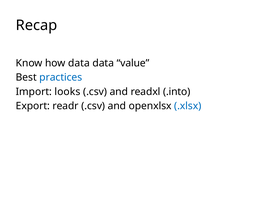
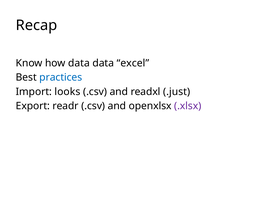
value: value -> excel (133, 63)
.into: .into -> .just (177, 92)
.xlsx colour: blue -> purple (188, 106)
